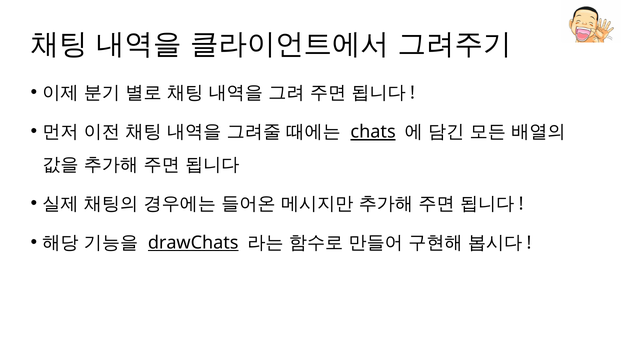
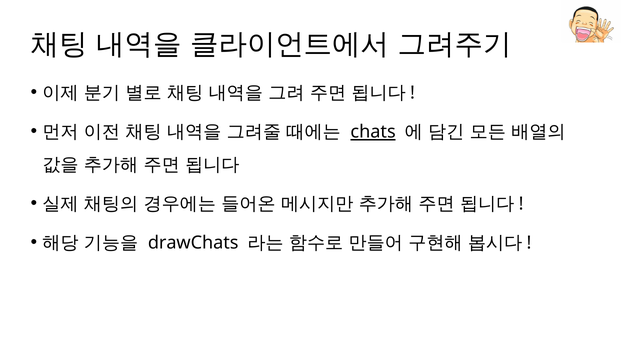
drawChats underline: present -> none (193, 243)
